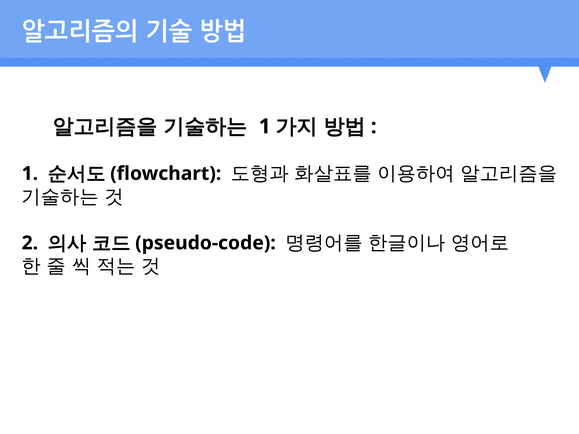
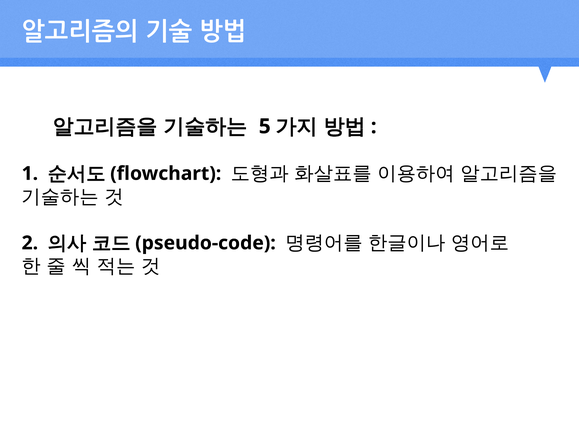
1: 1 -> 5 (265, 126)
